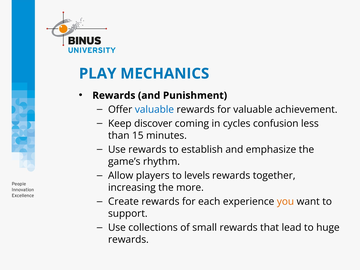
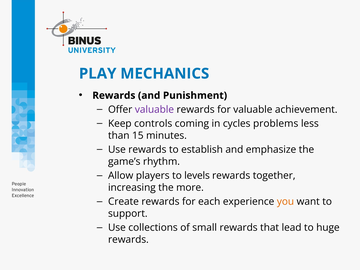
valuable colour: blue -> purple (154, 110)
discover: discover -> controls (153, 124)
confusion: confusion -> problems (276, 124)
